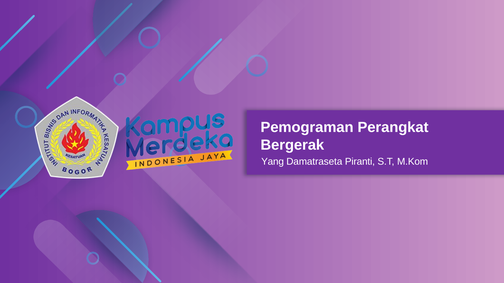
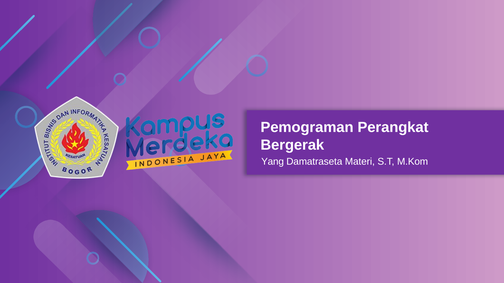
Piranti: Piranti -> Materi (360, 162)
